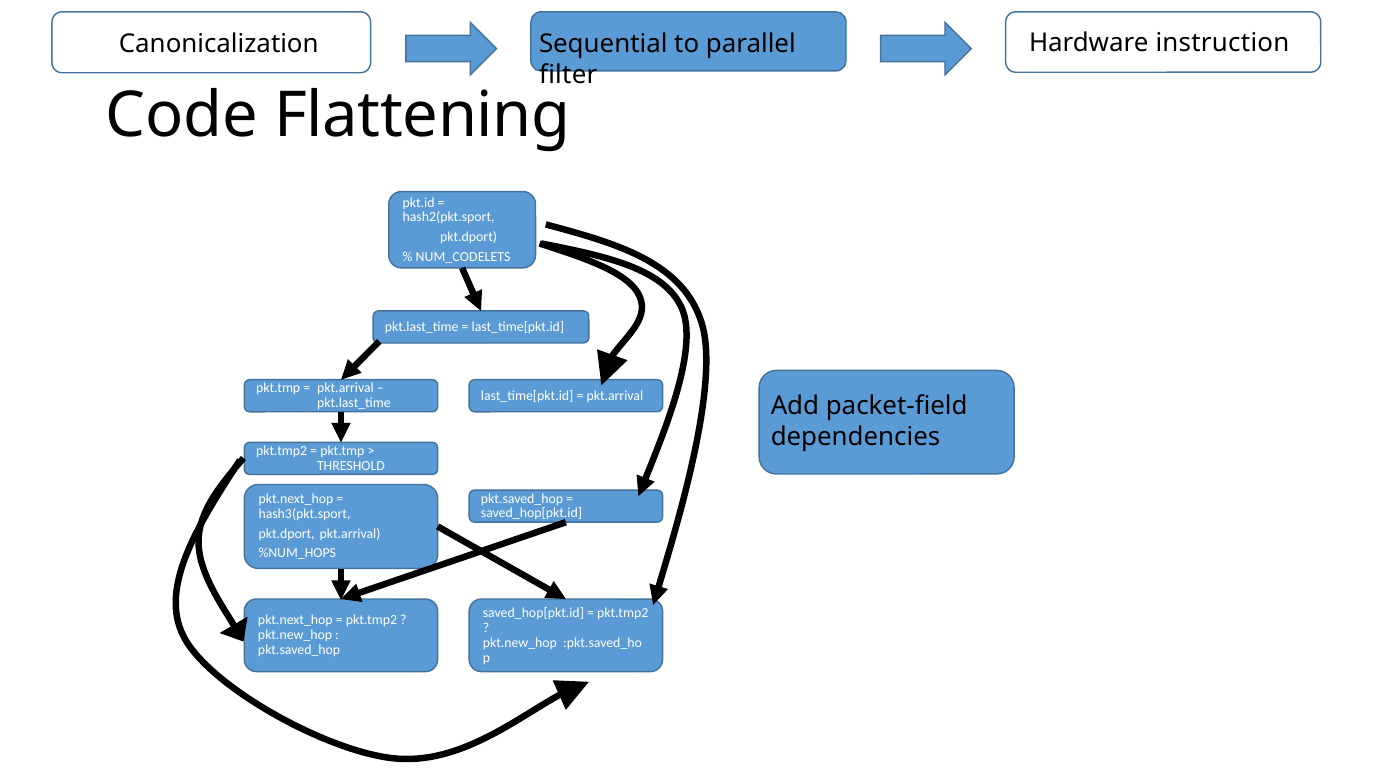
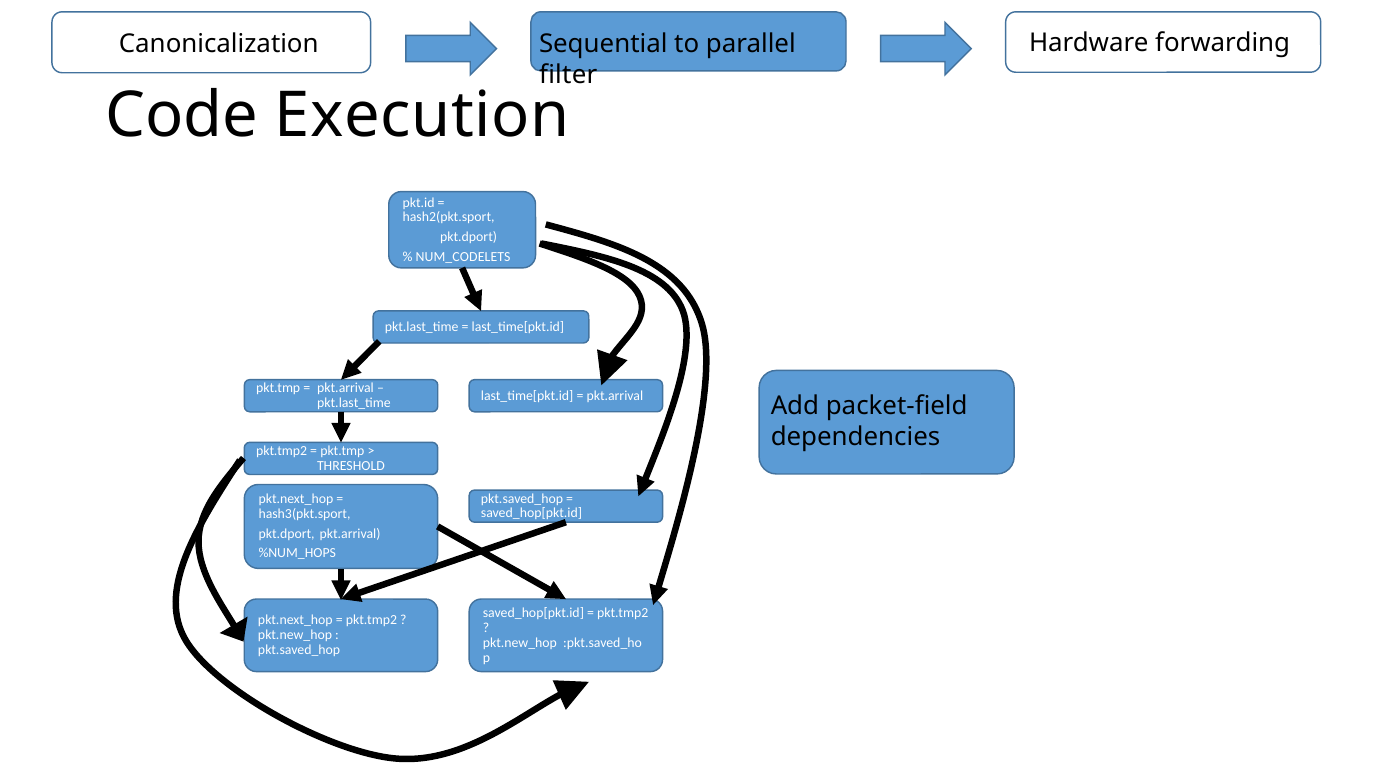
instruction: instruction -> forwarding (1223, 43)
Flattening: Flattening -> Execution (422, 116)
